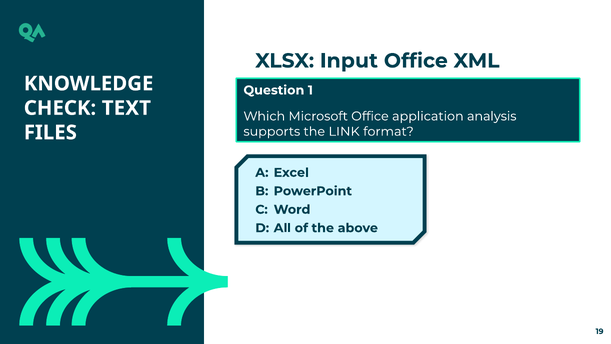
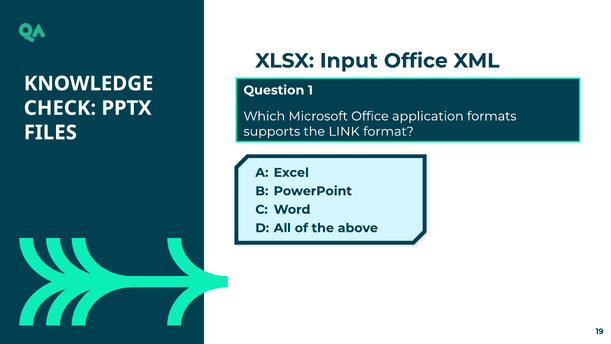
TEXT: TEXT -> PPTX (127, 108)
analysis: analysis -> formats (492, 116)
